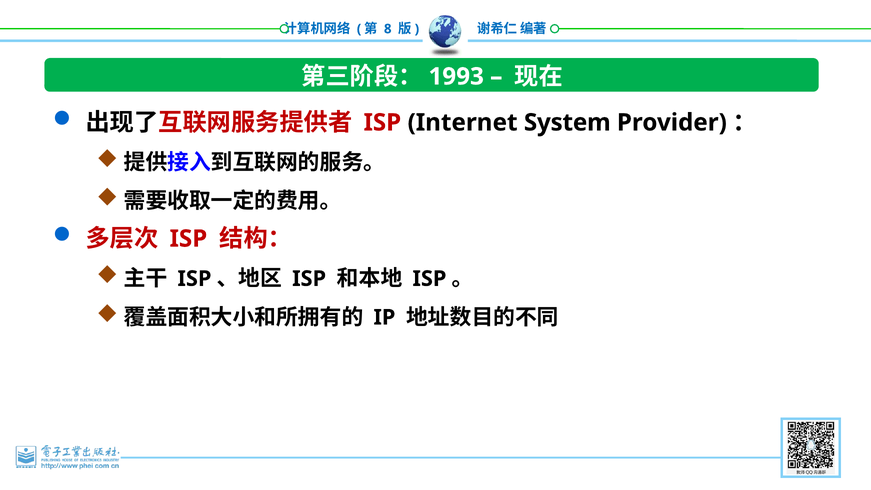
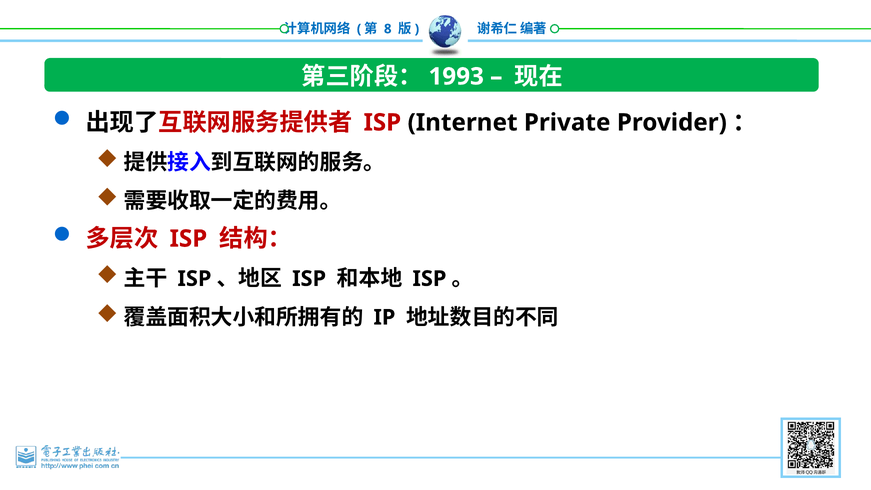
System: System -> Private (567, 123)
